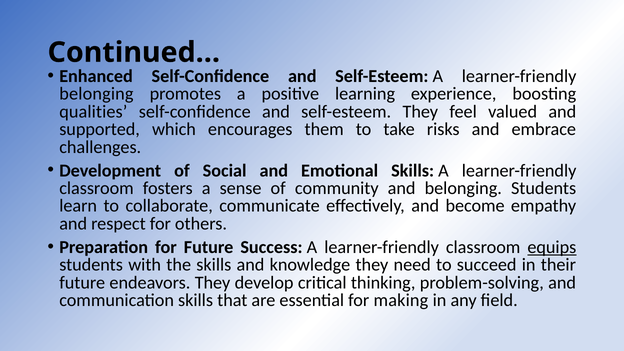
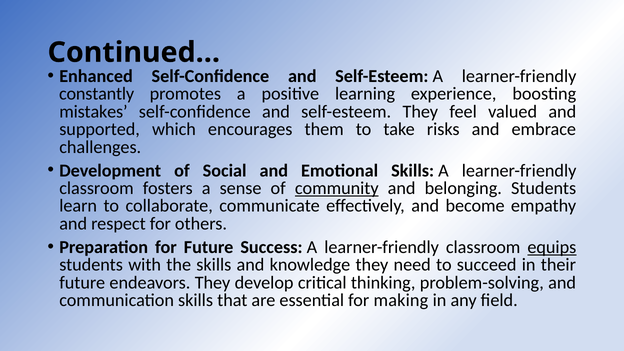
belonging: belonging -> constantly (97, 94)
qualities: qualities -> mistakes (93, 112)
community underline: none -> present (337, 188)
